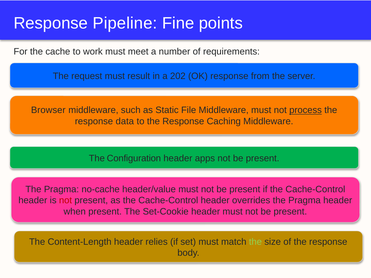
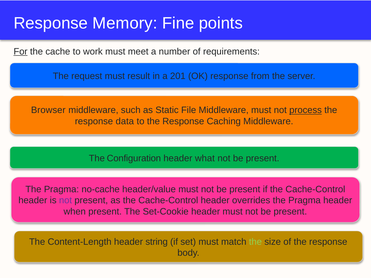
Pipeline: Pipeline -> Memory (125, 23)
For underline: none -> present (21, 52)
202: 202 -> 201 (178, 76)
apps: apps -> what (205, 158)
not colour: red -> purple (66, 201)
relies: relies -> string (157, 242)
